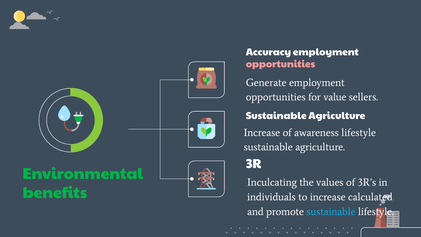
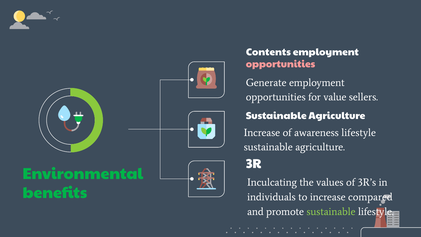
Accuracy: Accuracy -> Contents (268, 52)
calculated: calculated -> compared (370, 197)
sustainable colour: light blue -> light green (331, 211)
